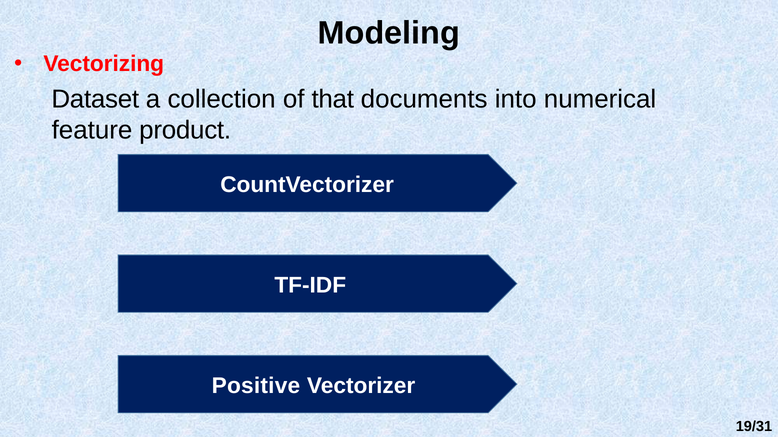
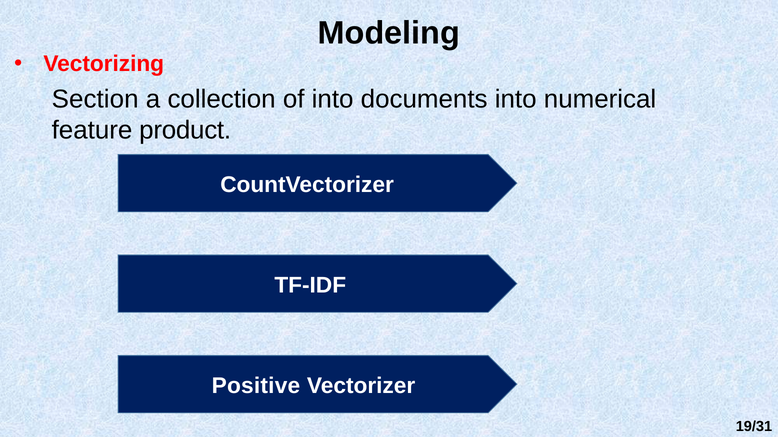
Dataset: Dataset -> Section (95, 99)
of that: that -> into (333, 99)
